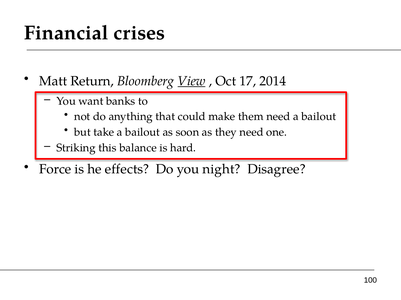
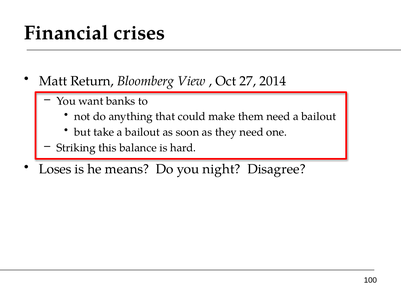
View underline: present -> none (191, 81)
17: 17 -> 27 (248, 81)
Force: Force -> Loses (55, 170)
effects: effects -> means (127, 170)
